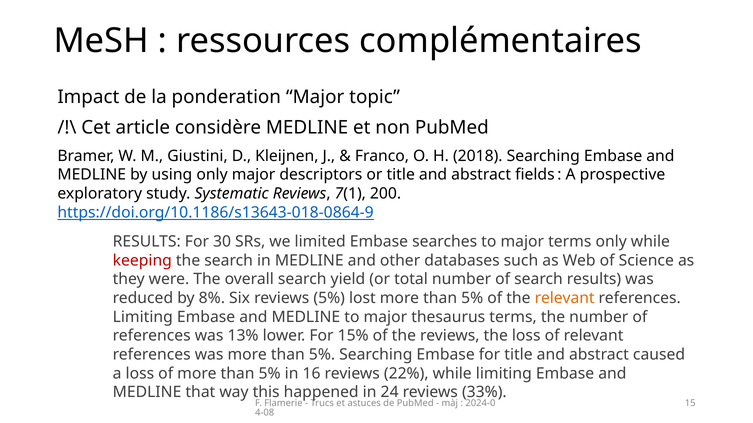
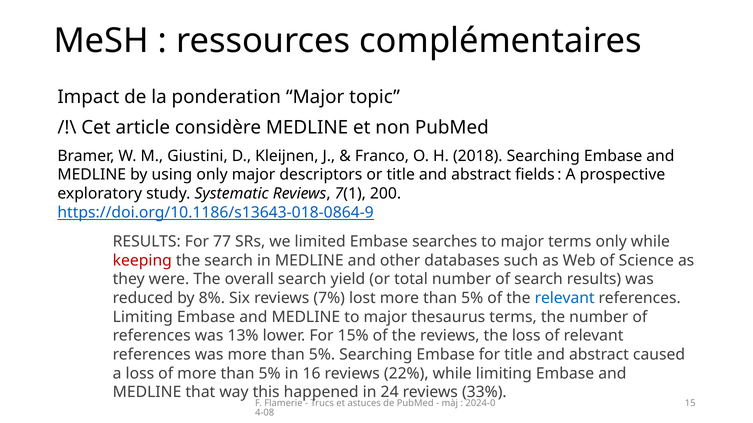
30: 30 -> 77 (222, 242)
reviews 5%: 5% -> 7% (329, 299)
relevant colour: orange -> blue (565, 299)
